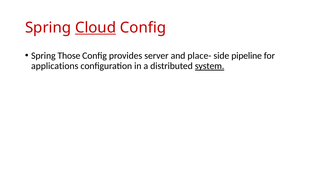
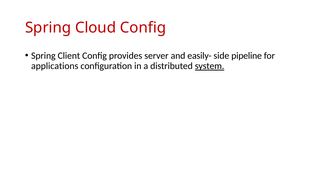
Cloud underline: present -> none (96, 28)
Those: Those -> Client (69, 55)
place-: place- -> easily- (199, 55)
